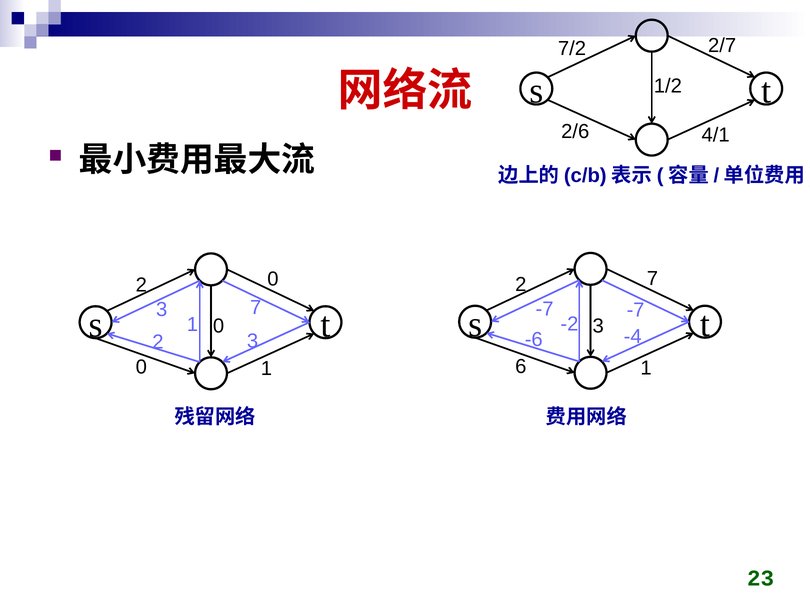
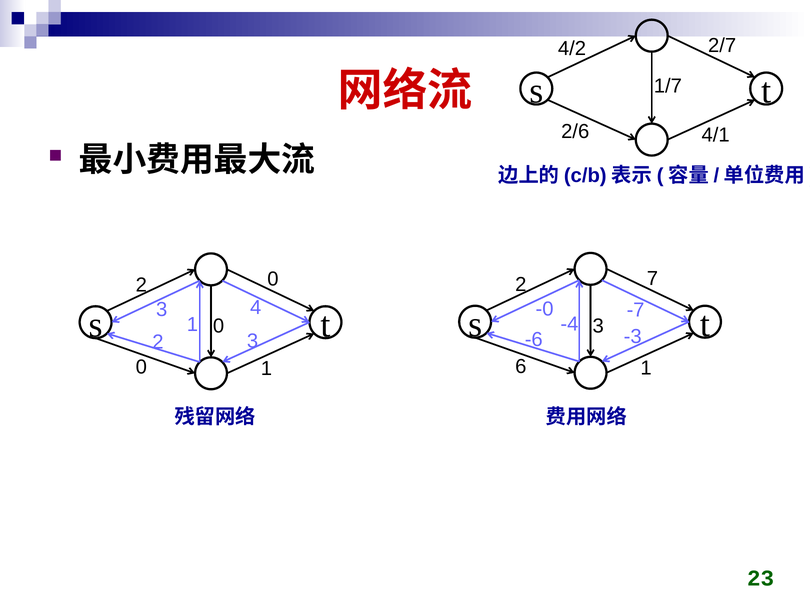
7/2: 7/2 -> 4/2 (572, 49)
1/2: 1/2 -> 1/7 (668, 86)
-7: -7 -> -0 (545, 309)
3 7: 7 -> 4 (256, 307)
-2: -2 -> -4 (569, 324)
-4: -4 -> -3 (633, 336)
